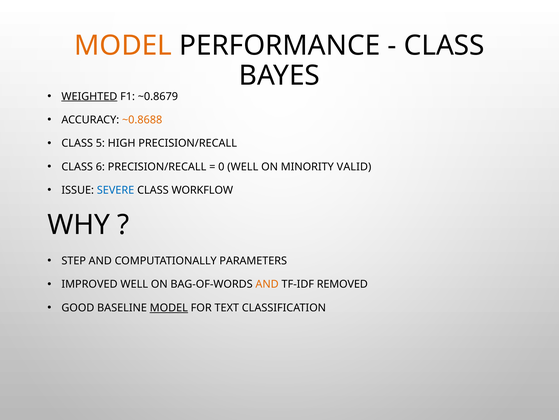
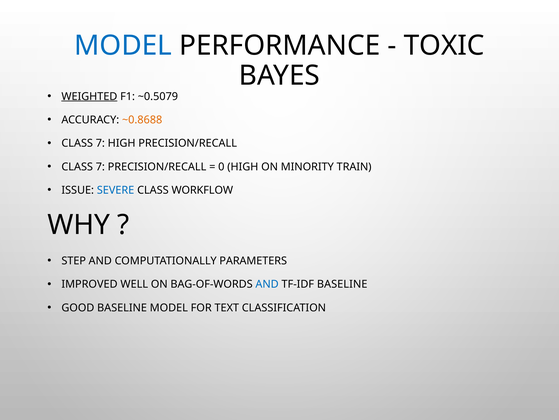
MODEL colour: orange -> blue (123, 45)
CLASS: CLASS -> TOXIC (444, 45)
~0.8679: ~0.8679 -> ~0.5079 (158, 96)
5: 5 -> 7 (100, 143)
6: 6 -> 7 (100, 166)
0 WELL: WELL -> HIGH (243, 166)
VALID: VALID -> TRAIN (354, 166)
AND colour: orange -> blue (267, 284)
TF-IDF REMOVED: REMOVED -> BASELINE (342, 284)
MODEL underline: present -> none (169, 307)
